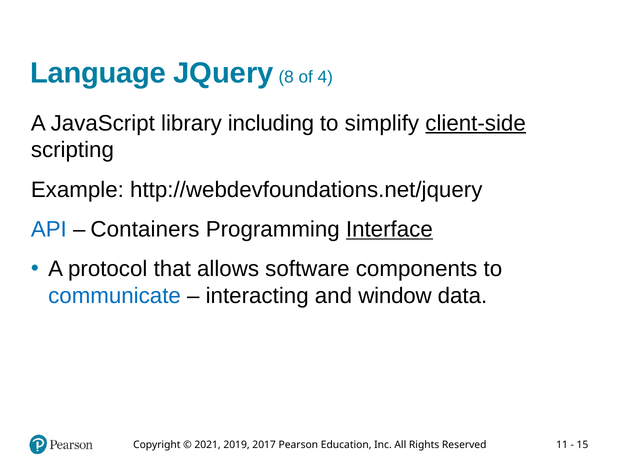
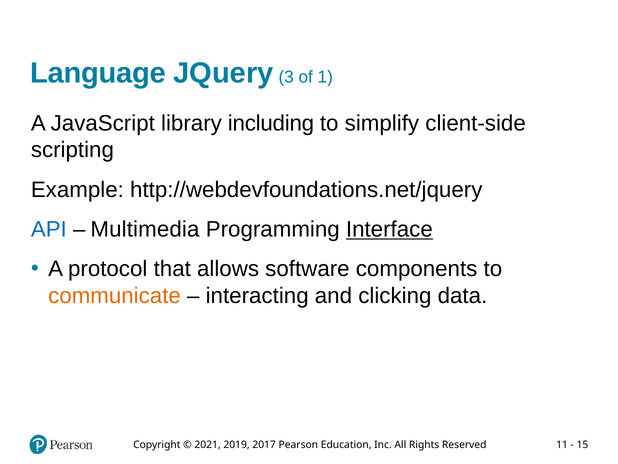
8: 8 -> 3 (286, 77)
4: 4 -> 1 (325, 77)
client-side underline: present -> none (476, 123)
Containers: Containers -> Multimedia (145, 229)
communicate colour: blue -> orange (115, 296)
window: window -> clicking (395, 296)
